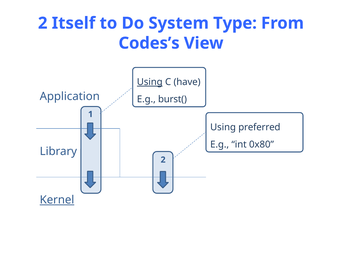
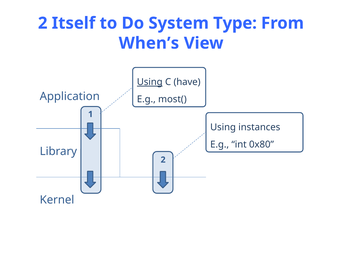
Codes’s: Codes’s -> When’s (149, 43)
burst(: burst( -> most( (172, 99)
preferred: preferred -> instances (259, 127)
Kernel underline: present -> none (57, 200)
